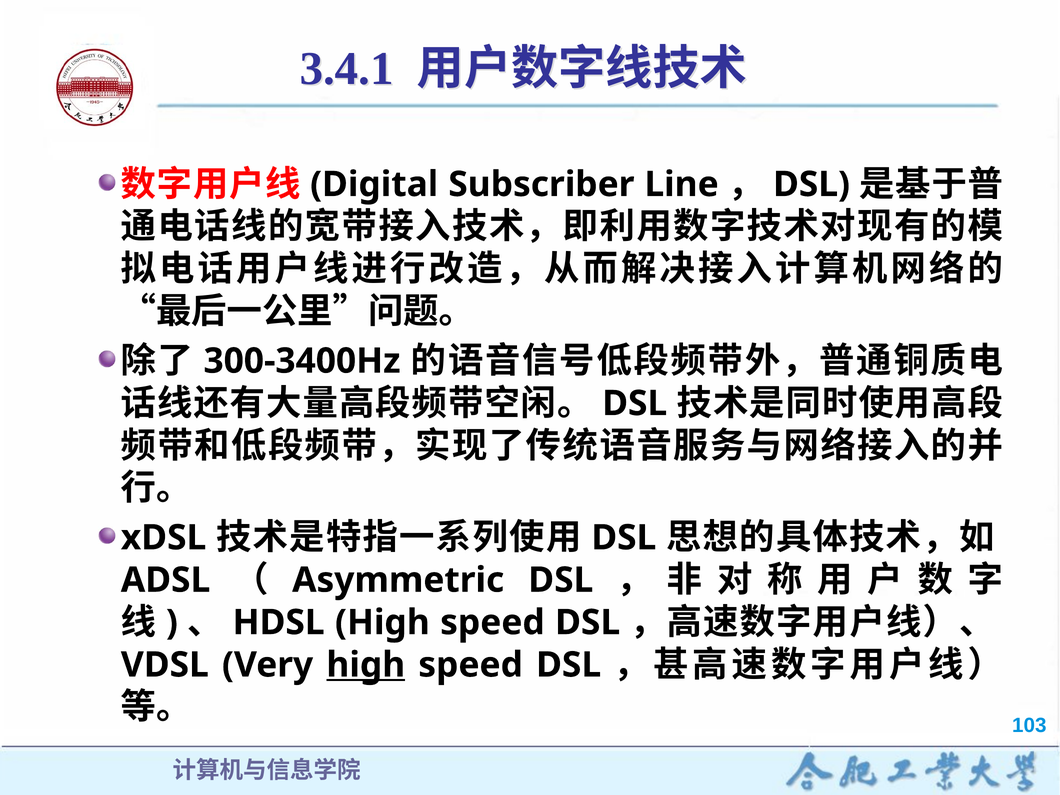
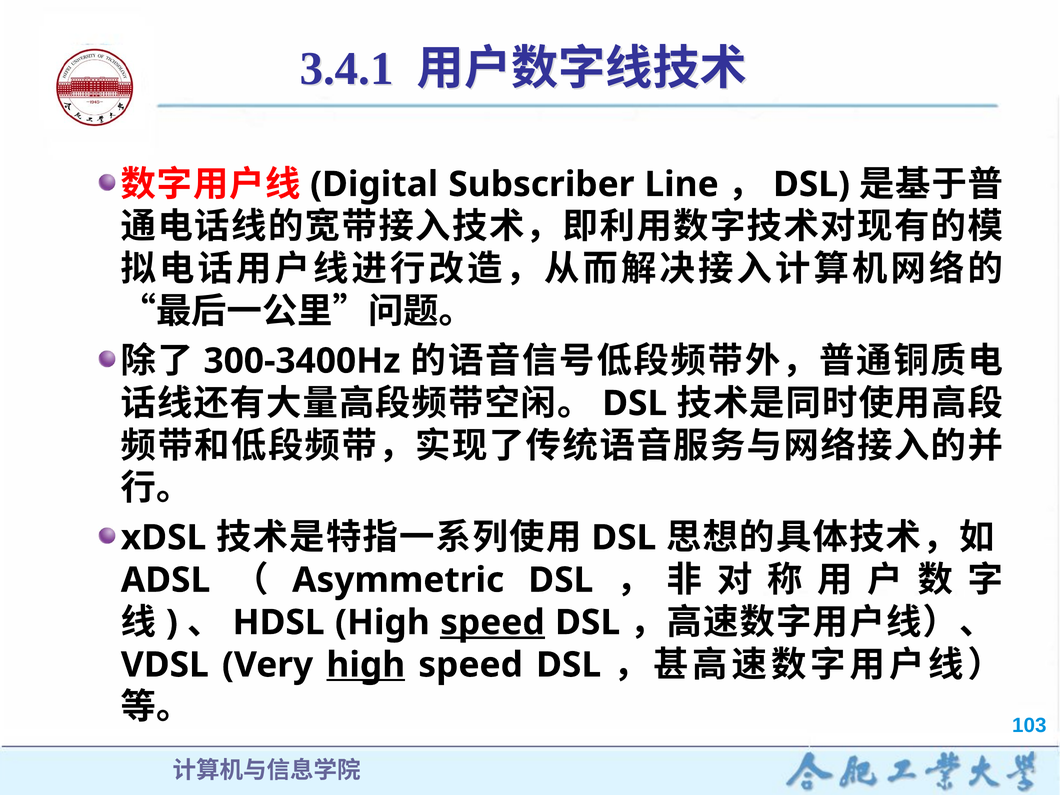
speed underline: none -> present (492, 622)
